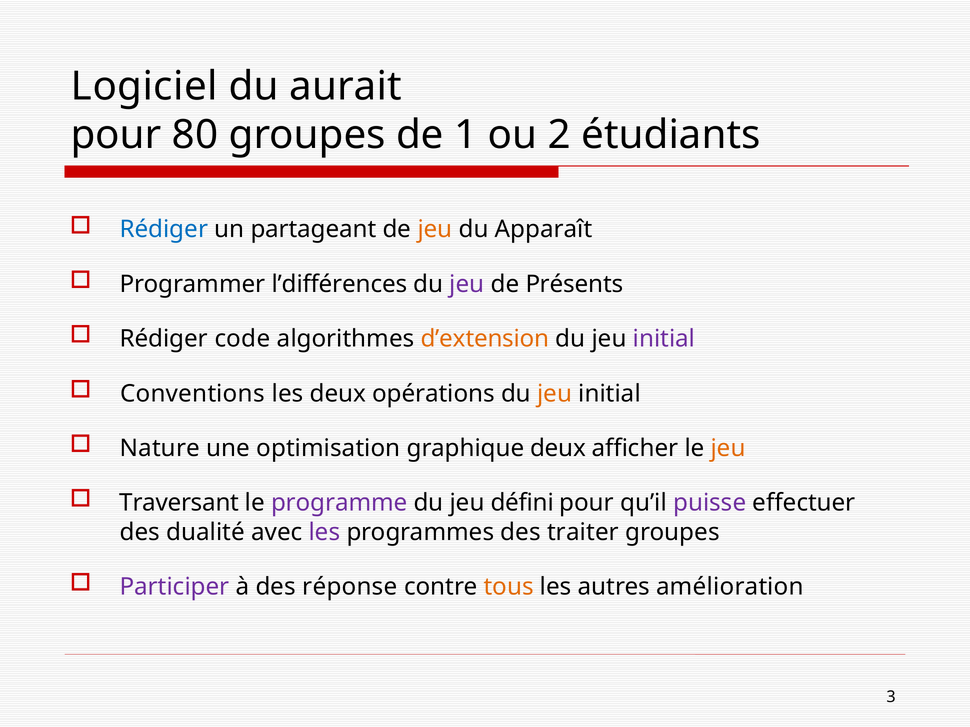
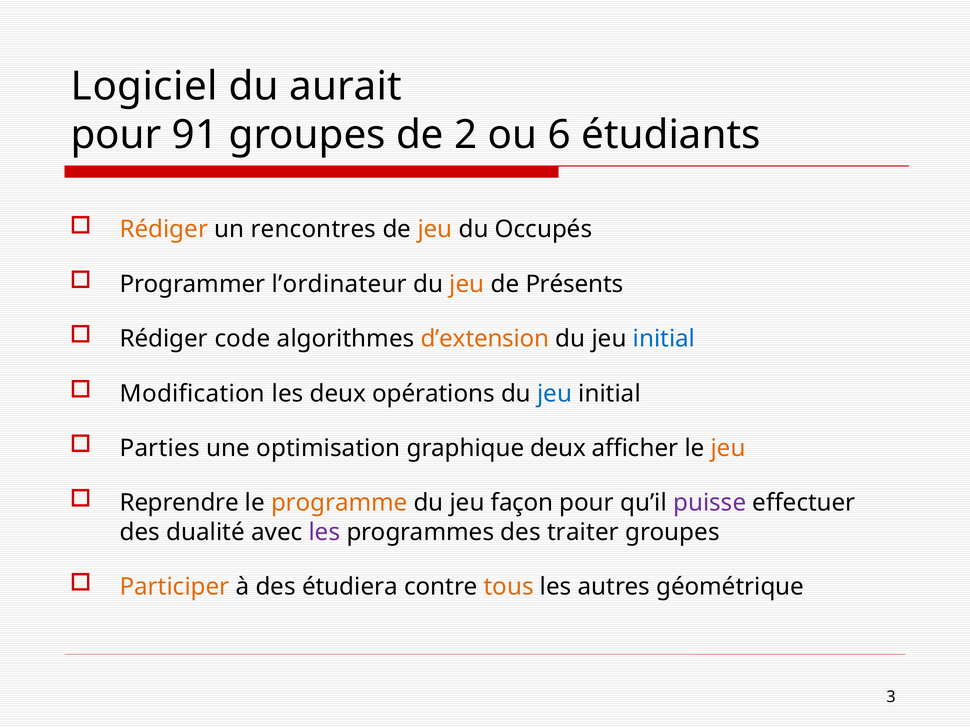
80: 80 -> 91 (195, 135)
1: 1 -> 2 (466, 135)
2: 2 -> 6 (559, 135)
Rédiger colour: blue -> orange (164, 230)
partageant: partageant -> rencontres (313, 230)
Apparaît: Apparaît -> Occupés (544, 230)
l’différences: l’différences -> l’ordinateur (339, 284)
jeu colour: purple -> orange (467, 284)
initial colour: purple -> blue (664, 339)
Conventions: Conventions -> Modification (192, 394)
jeu colour: orange -> blue (555, 394)
Nature: Nature -> Parties (160, 449)
Traversant: Traversant -> Reprendre (179, 503)
programme colour: purple -> orange (339, 503)
défini: défini -> façon (522, 503)
Participer colour: purple -> orange (175, 587)
réponse: réponse -> étudiera (350, 587)
amélioration: amélioration -> géométrique (730, 587)
